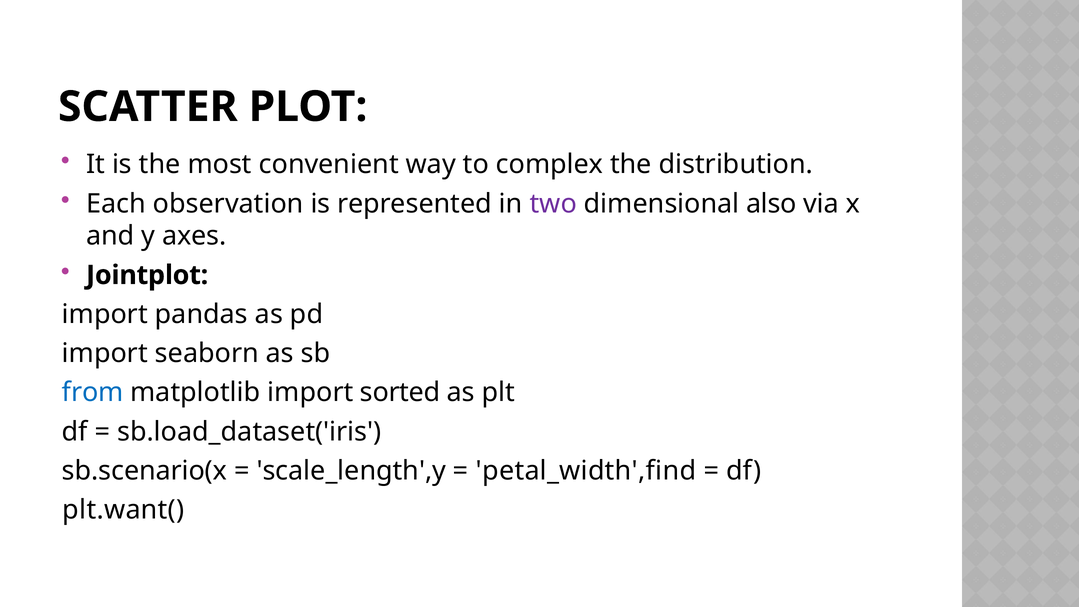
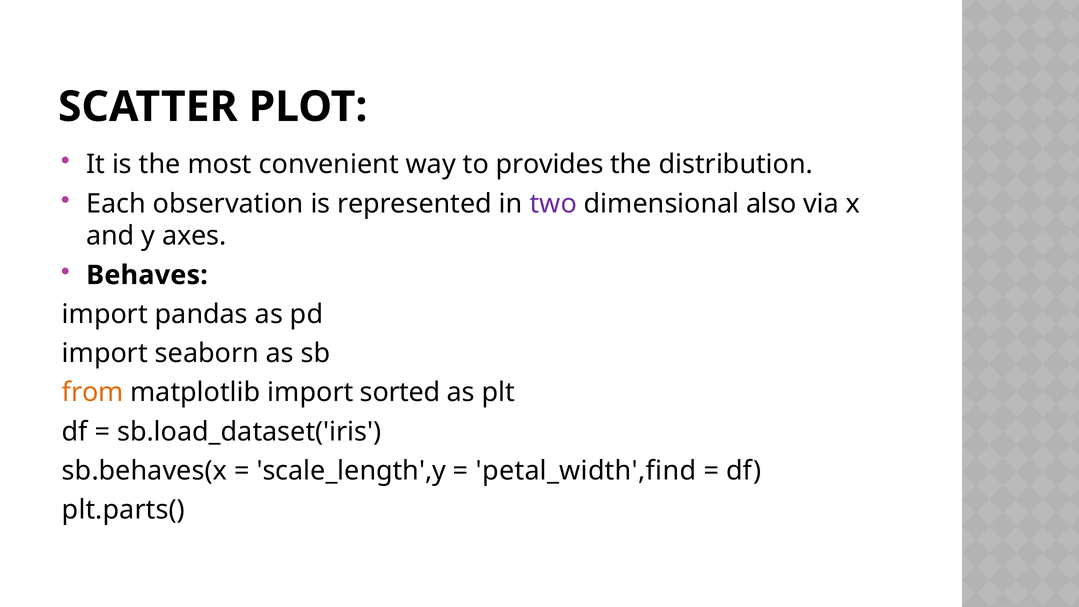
complex: complex -> provides (550, 165)
Jointplot: Jointplot -> Behaves (147, 275)
from colour: blue -> orange (93, 392)
sb.scenario(x: sb.scenario(x -> sb.behaves(x (144, 471)
plt.want(: plt.want( -> plt.parts( (123, 510)
